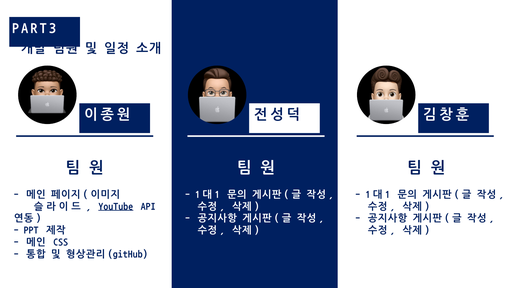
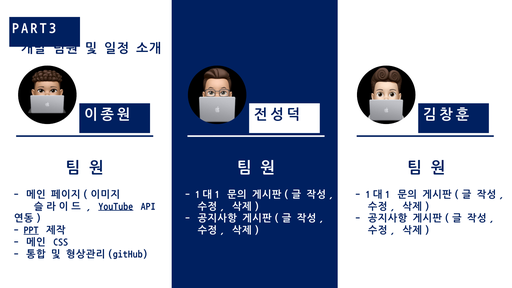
PPT underline: none -> present (31, 230)
